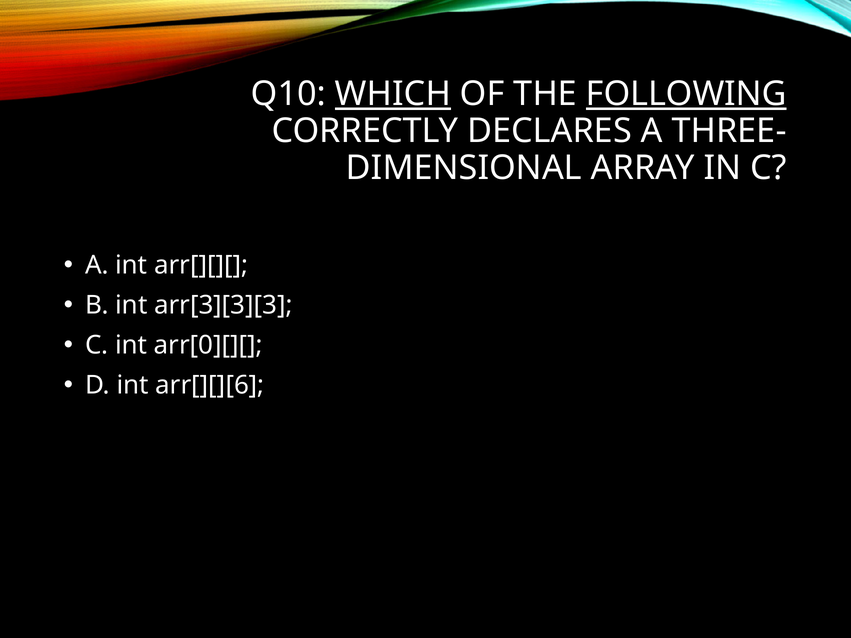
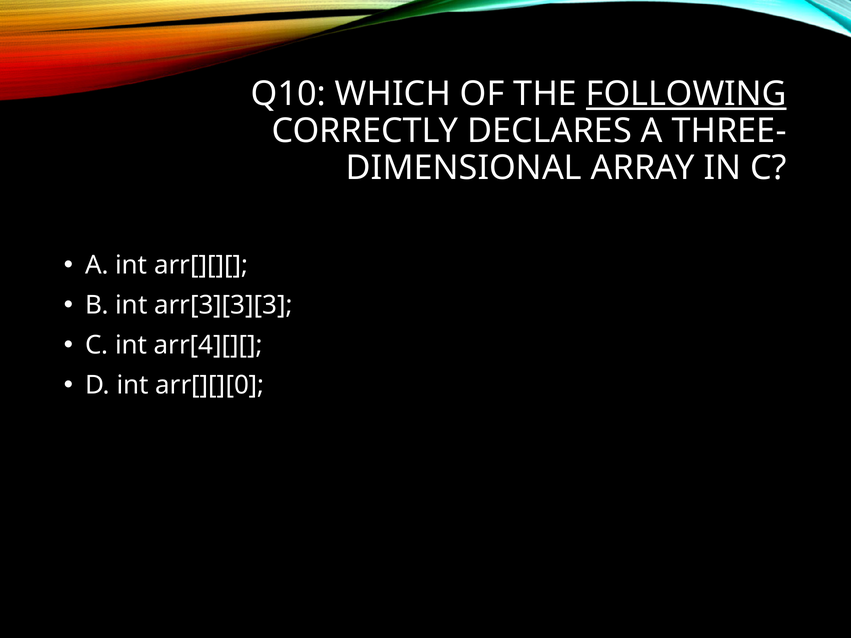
WHICH underline: present -> none (393, 94)
arr[0][][: arr[0][][ -> arr[4][][ (208, 345)
arr[][][6: arr[][][6 -> arr[][][0 (210, 385)
